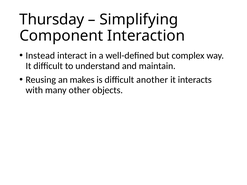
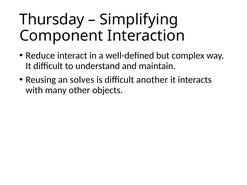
Instead: Instead -> Reduce (40, 56)
makes: makes -> solves (82, 80)
